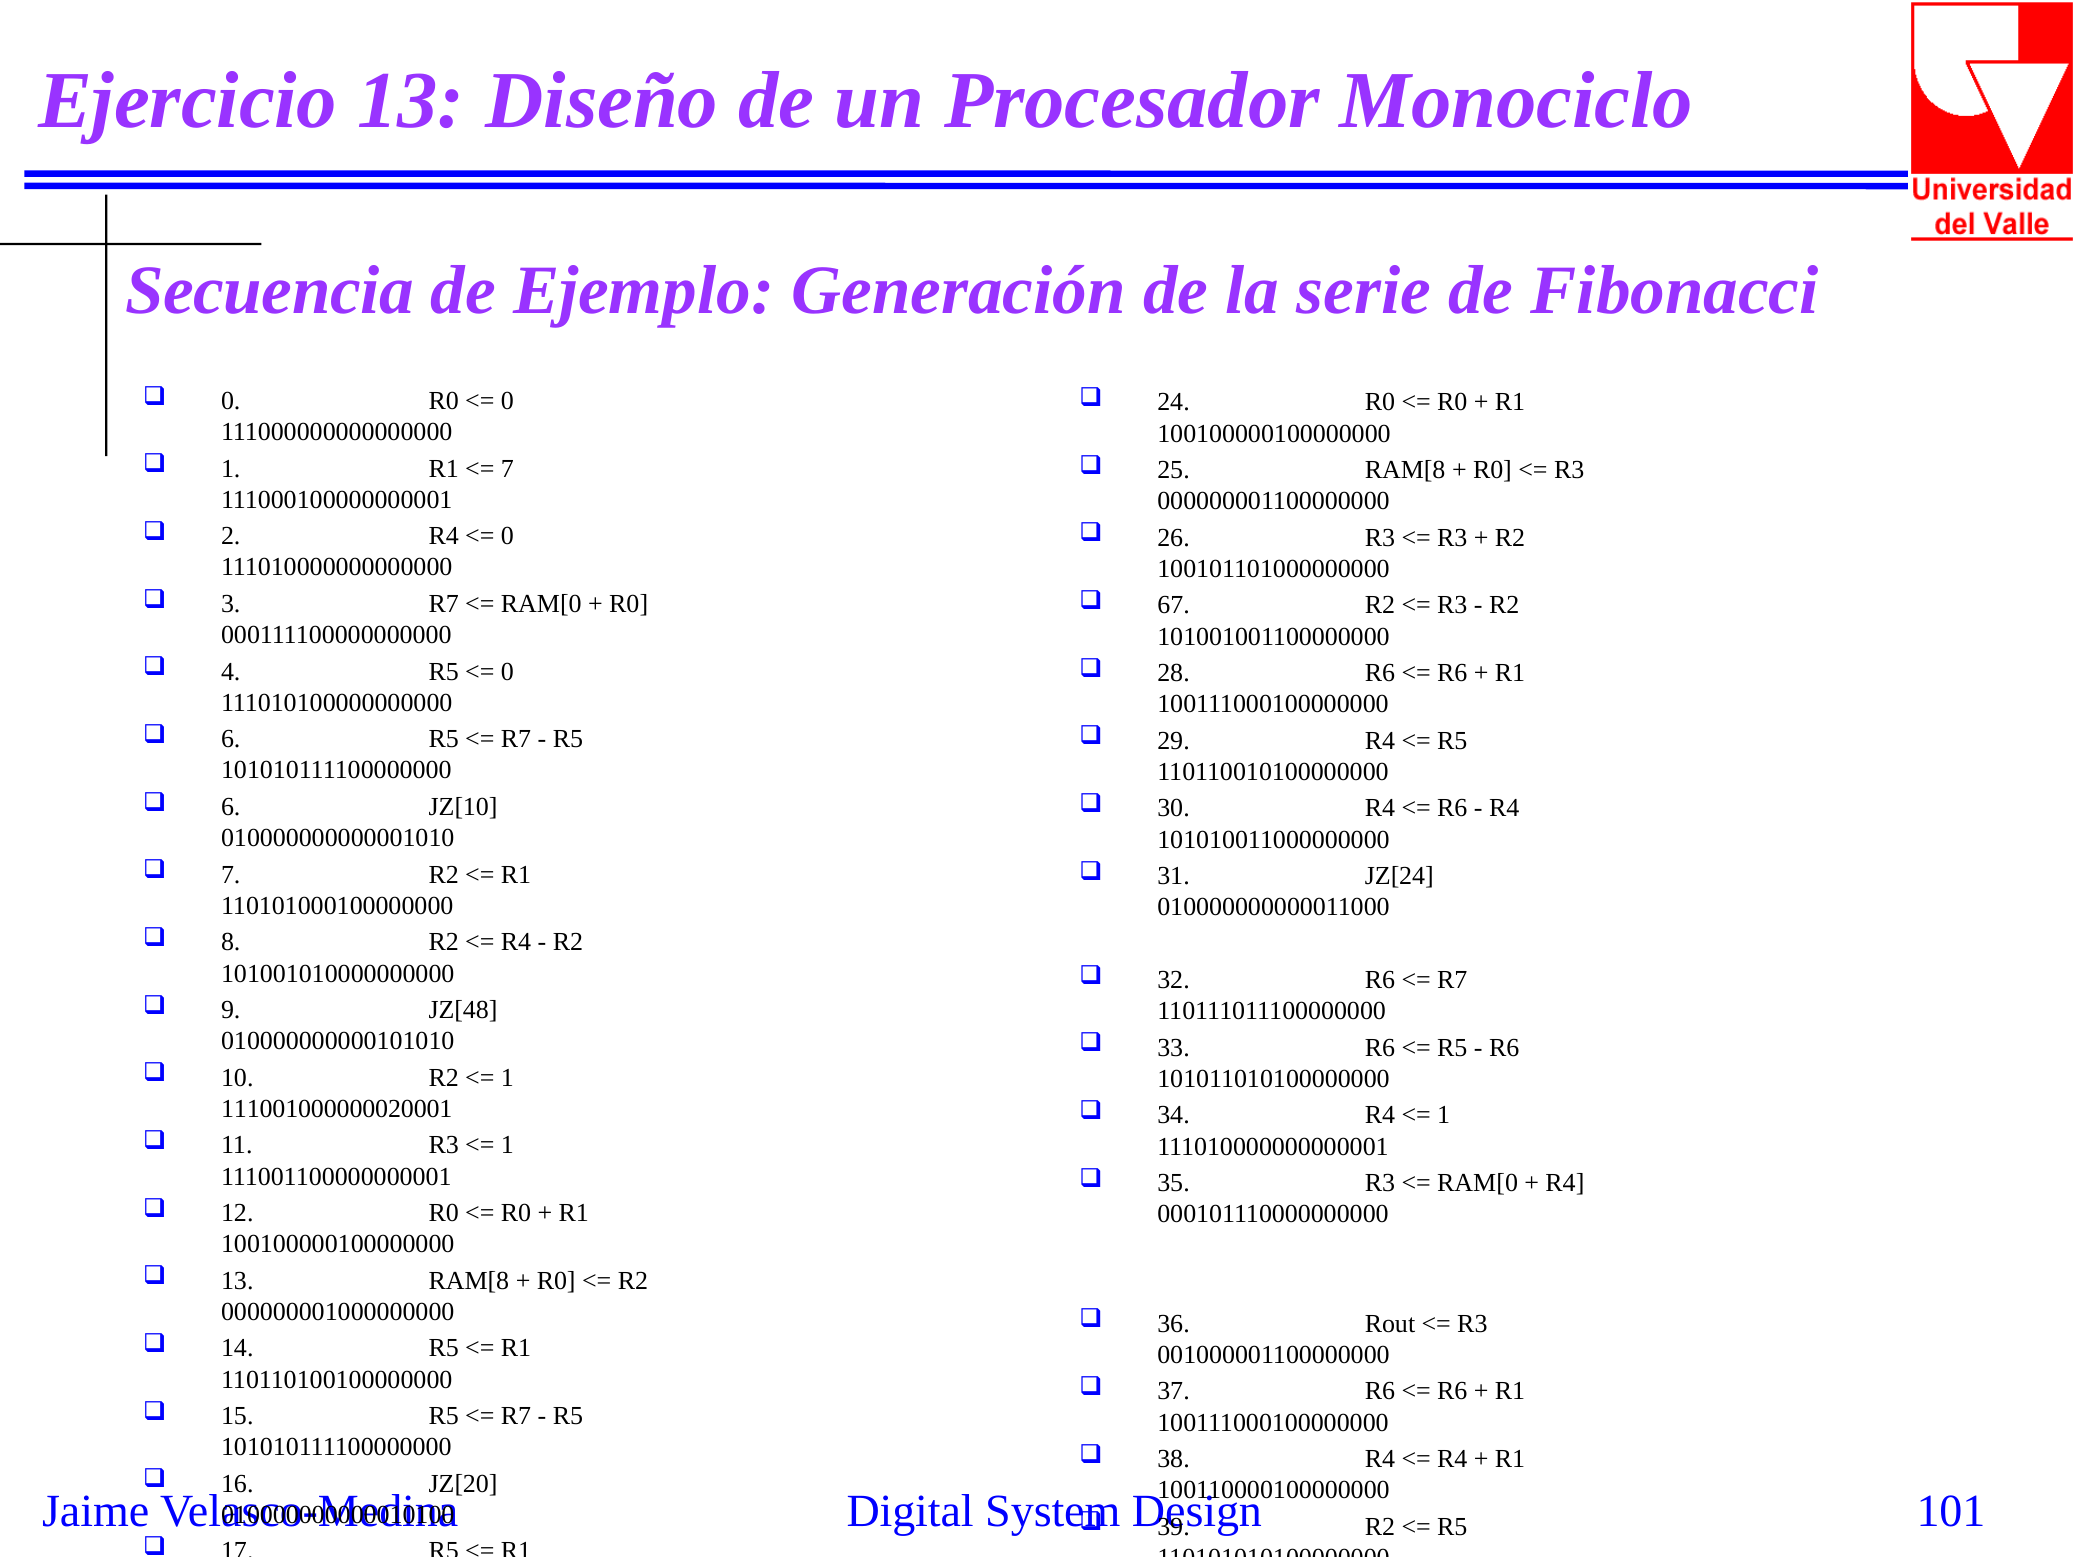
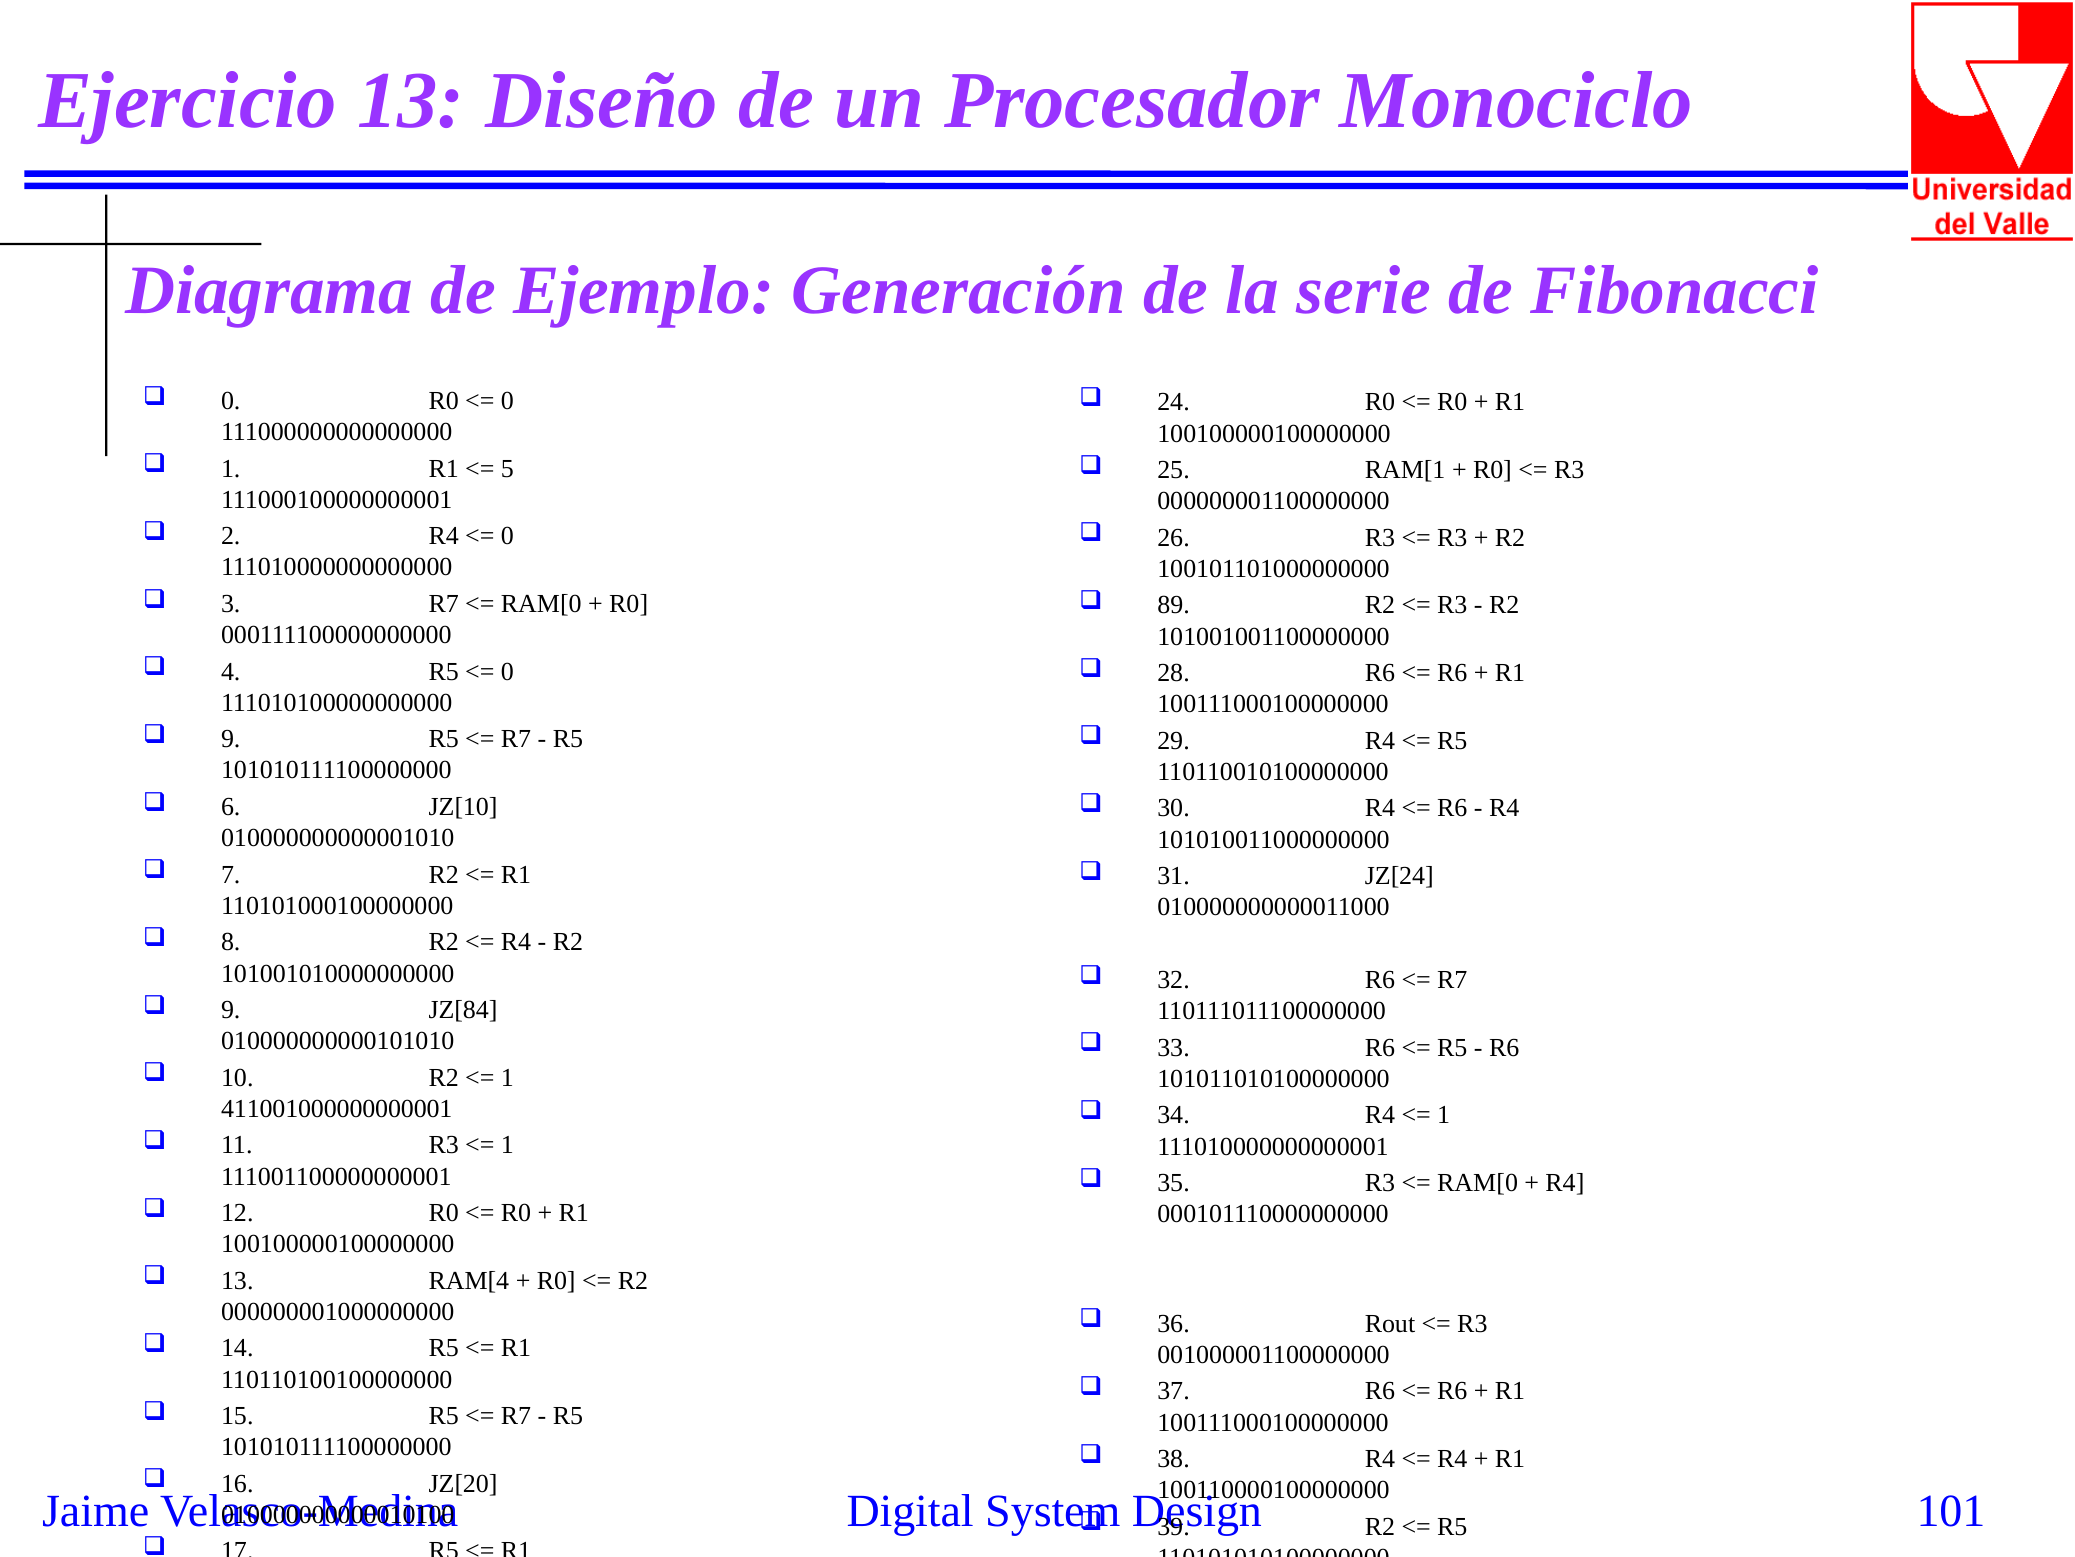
Secuencia: Secuencia -> Diagrama (269, 291)
7: 7 -> 5 (507, 468)
25 RAM[8: RAM[8 -> RAM[1 (1405, 470)
67: 67 -> 89 (1174, 605)
6: 6 -> 9 (231, 739)
JZ[48: JZ[48 -> JZ[84 (463, 1009)
111001000000020001: 111001000000020001 -> 411001000000000001 (337, 1108)
13 RAM[8: RAM[8 -> RAM[4 (469, 1280)
